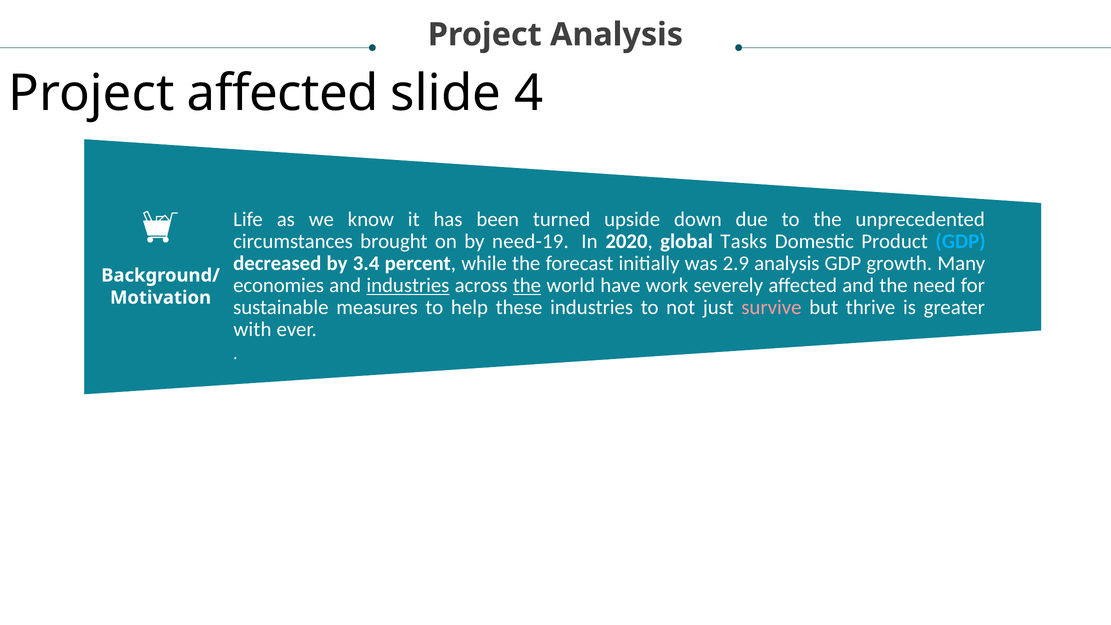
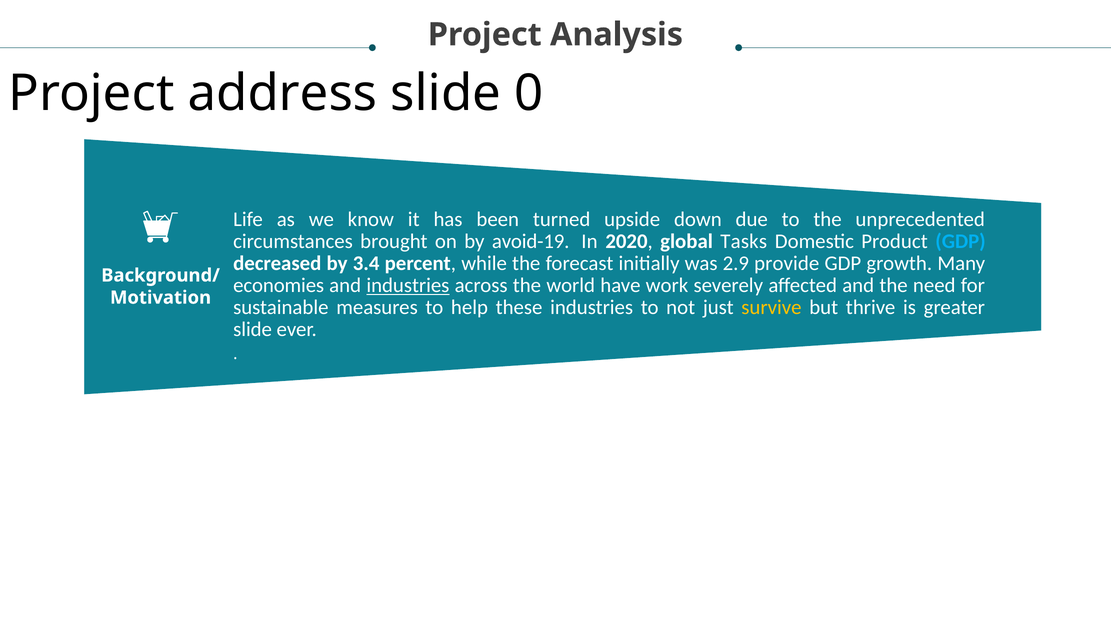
Project affected: affected -> address (283, 93)
4: 4 -> 0 (529, 93)
need-19: need-19 -> avoid-19 (531, 242)
2.9 analysis: analysis -> provide (787, 264)
the underline: present -> none (527, 286)
survive colour: pink -> yellow (771, 307)
with: with -> slide (253, 329)
